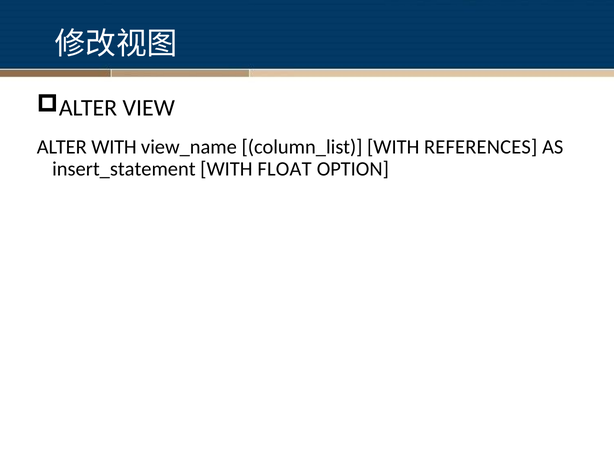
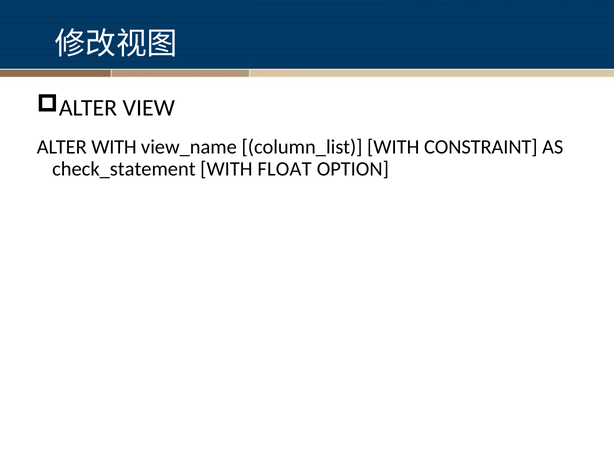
REFERENCES: REFERENCES -> CONSTRAINT (481, 147)
insert_statement: insert_statement -> check_statement (124, 169)
